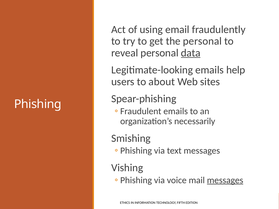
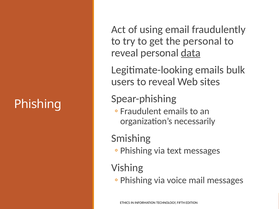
help: help -> bulk (236, 70)
users to about: about -> reveal (162, 82)
messages underline: present -> none (225, 180)
